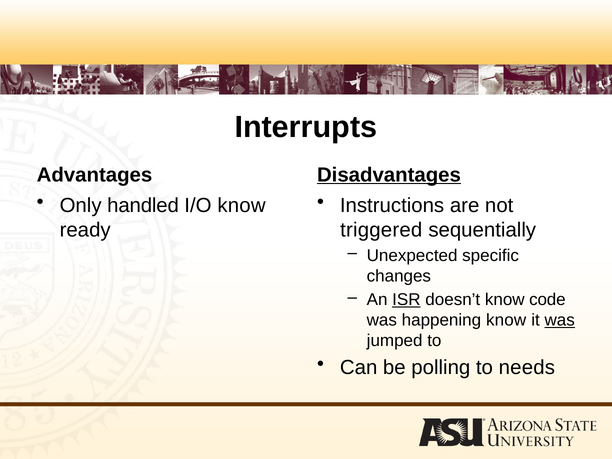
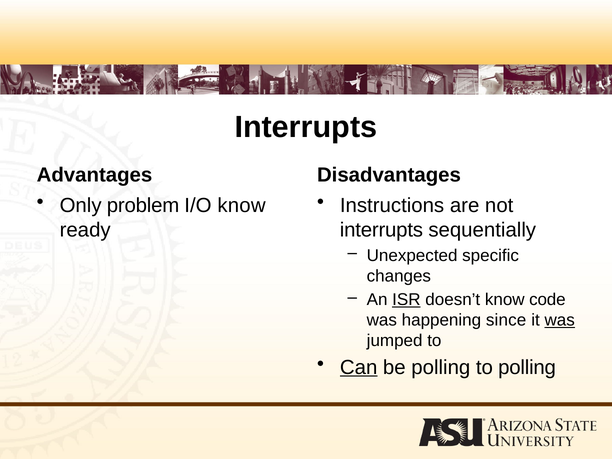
Disadvantages underline: present -> none (389, 175)
handled: handled -> problem (143, 205)
triggered: triggered -> interrupts (381, 230)
happening know: know -> since (506, 320)
Can underline: none -> present (359, 367)
to needs: needs -> polling (527, 367)
